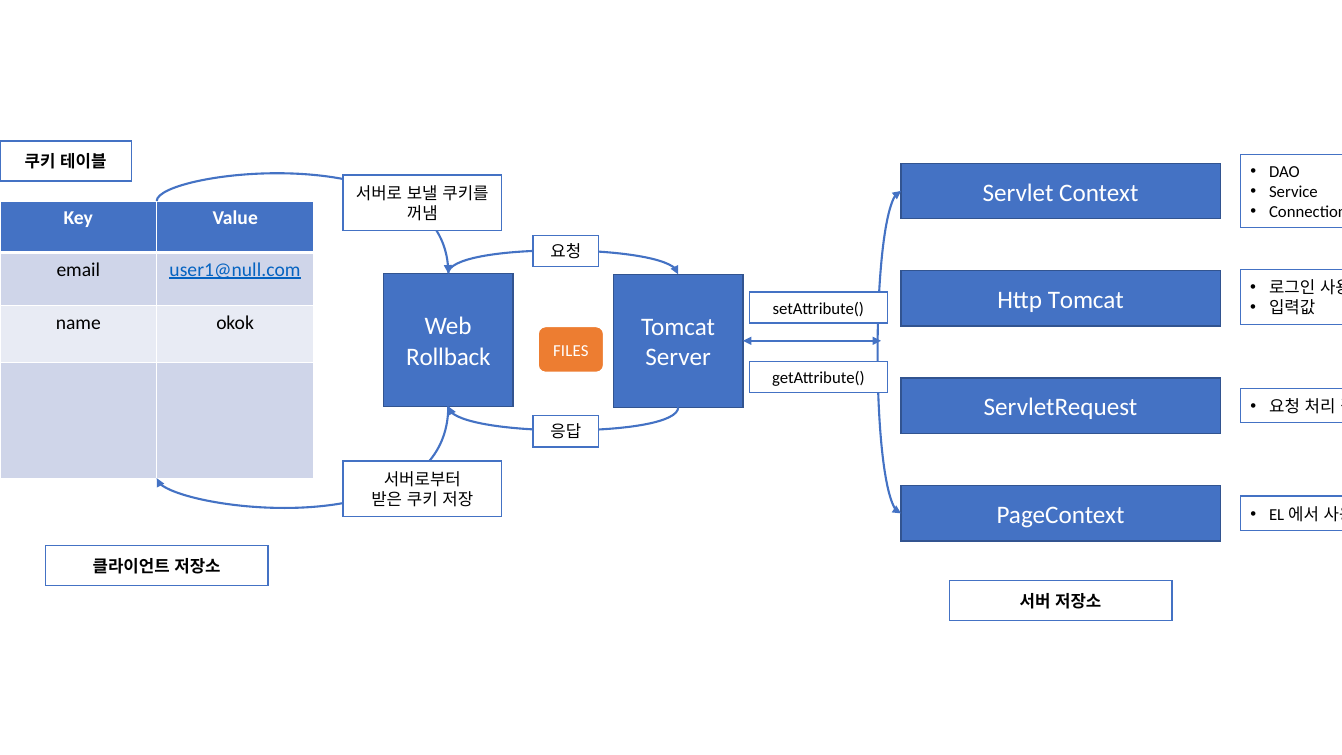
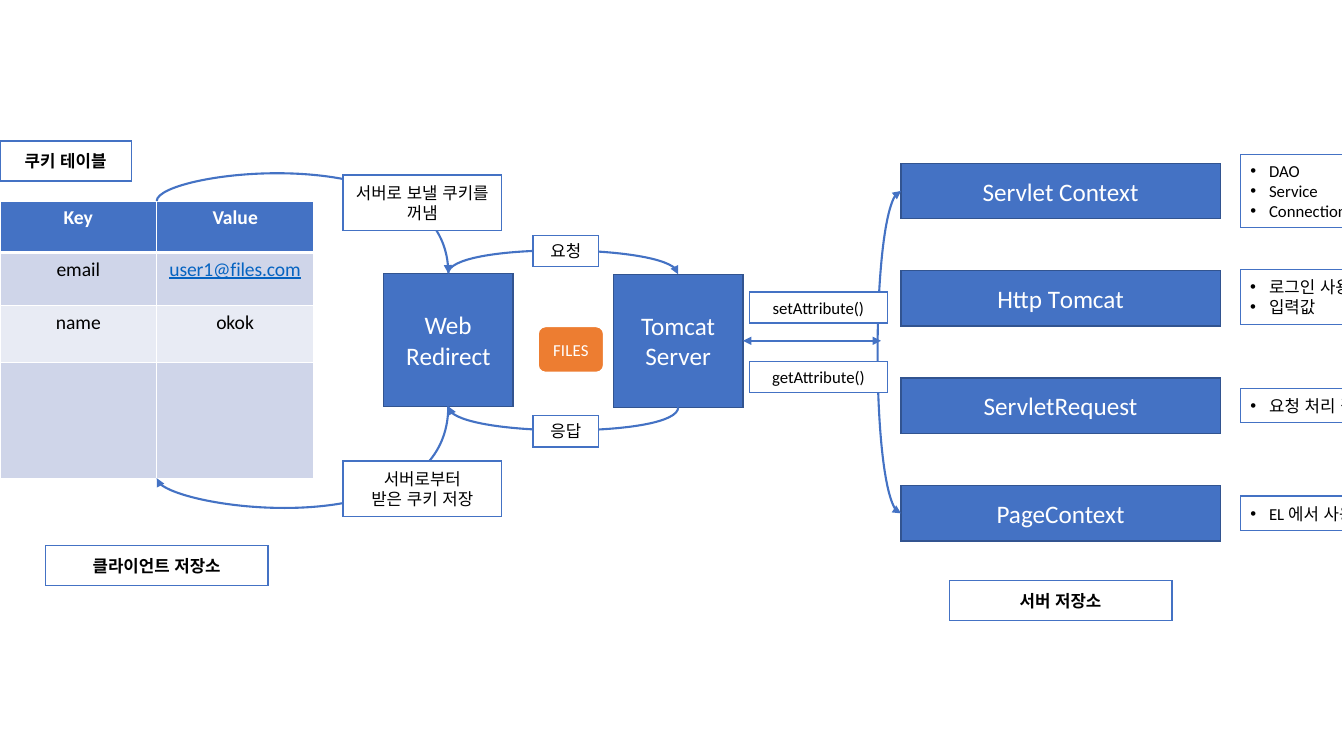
user1@null.com: user1@null.com -> user1@files.com (235, 270)
Rollback: Rollback -> Redirect (448, 357)
